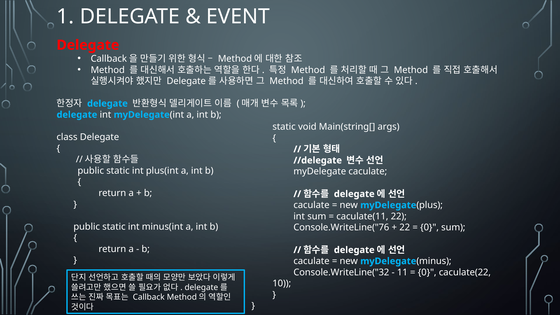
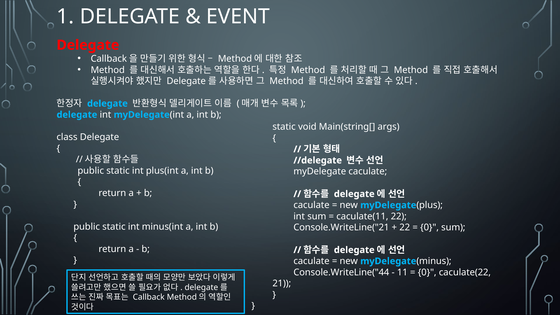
Console.WriteLine("76: Console.WriteLine("76 -> Console.WriteLine("21 (341, 228)
Console.WriteLine("32: Console.WriteLine("32 -> Console.WriteLine("44 (341, 272)
10: 10 -> 21 (282, 284)
